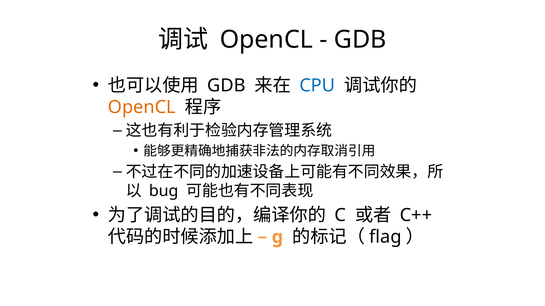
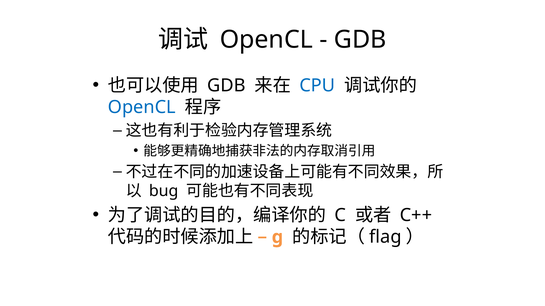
OpenCL colour: orange -> blue (142, 108)
